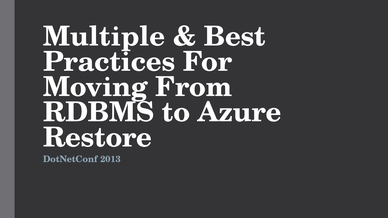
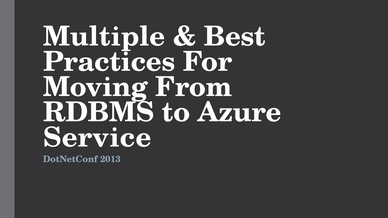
Restore: Restore -> Service (97, 138)
